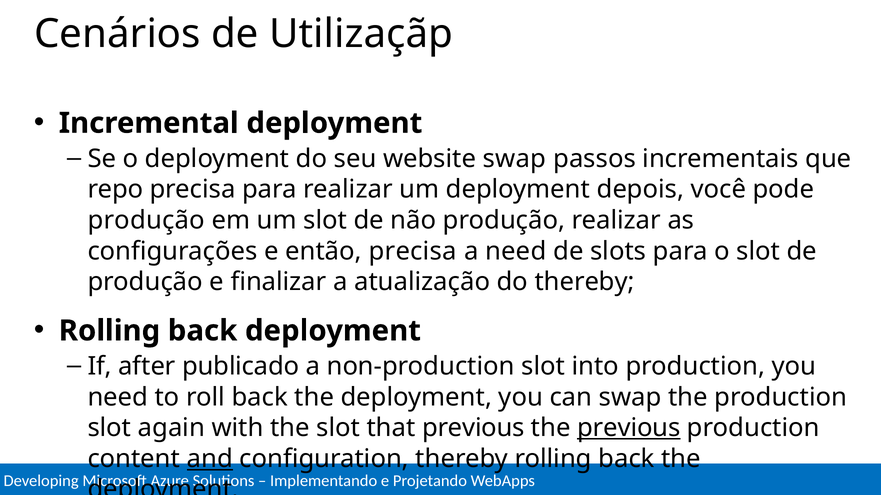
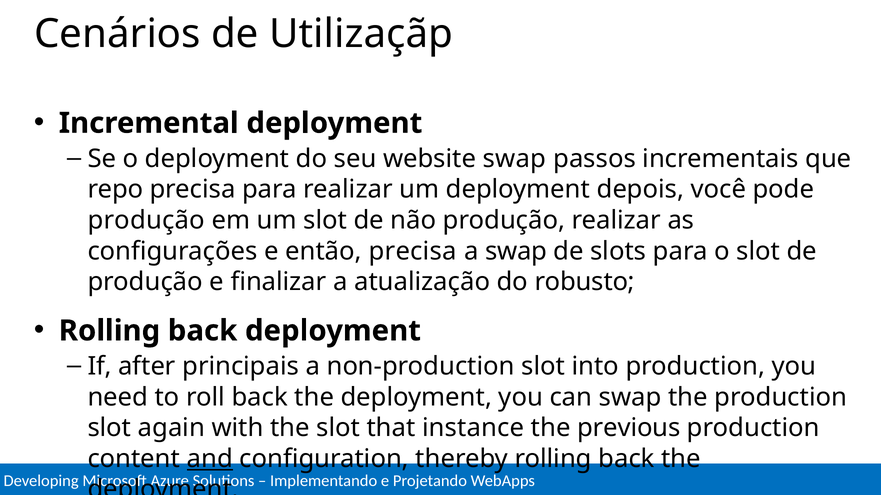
a need: need -> swap (516, 251)
do thereby: thereby -> robusto (585, 282)
publicado: publicado -> principais (241, 367)
that previous: previous -> instance (473, 428)
previous underline: present -> none (629, 428)
